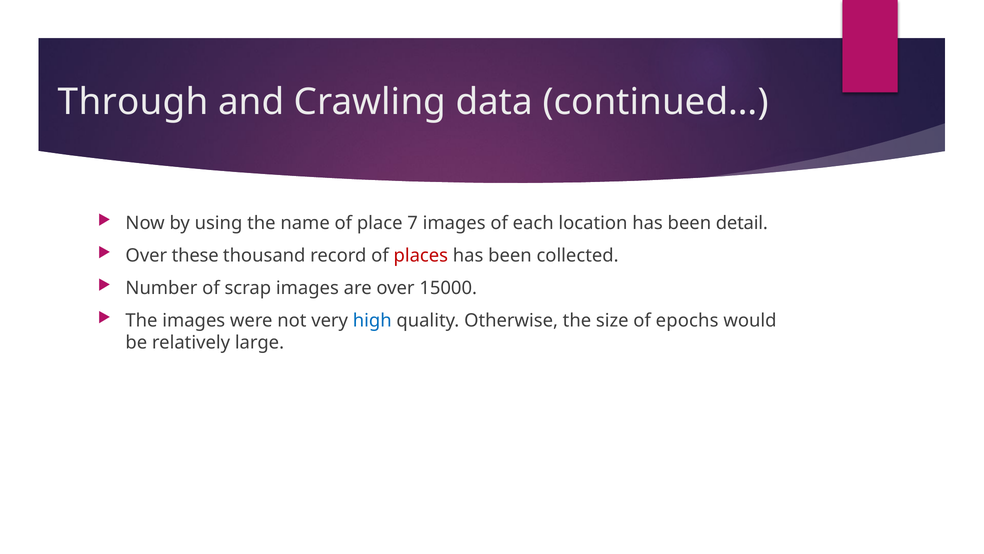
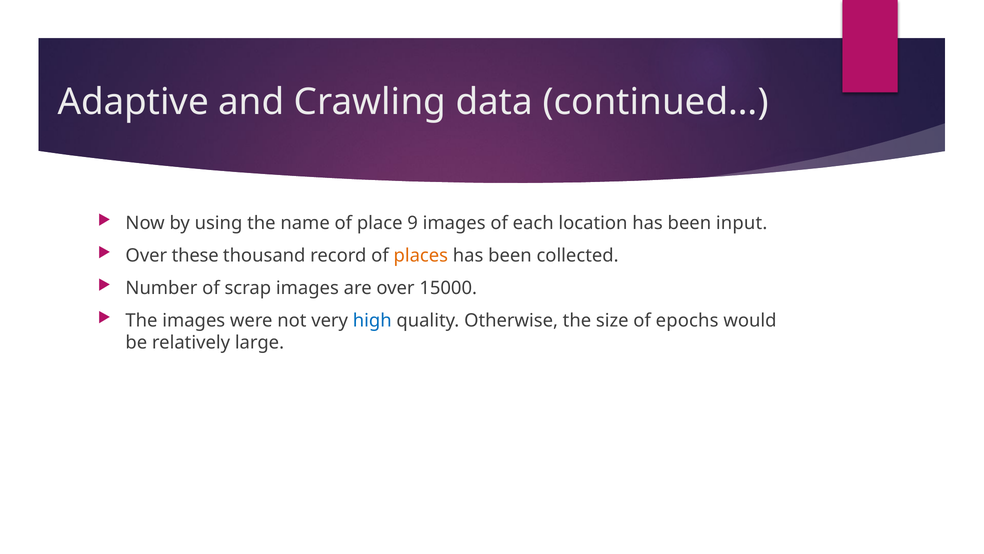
Through: Through -> Adaptive (133, 102)
7: 7 -> 9 (413, 223)
detail: detail -> input (742, 223)
places colour: red -> orange (421, 255)
